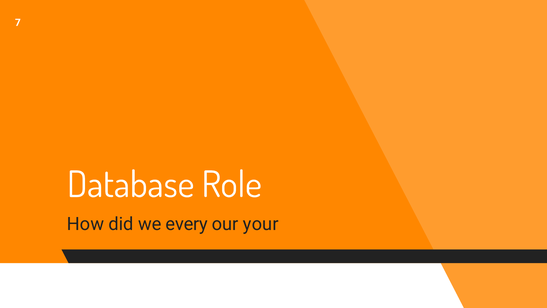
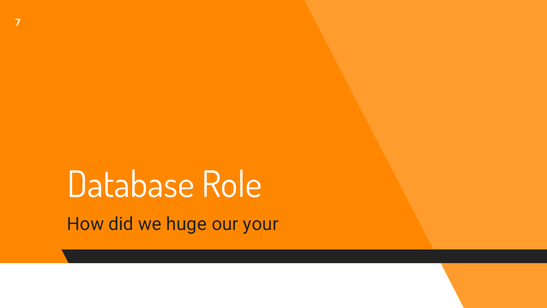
every: every -> huge (186, 224)
